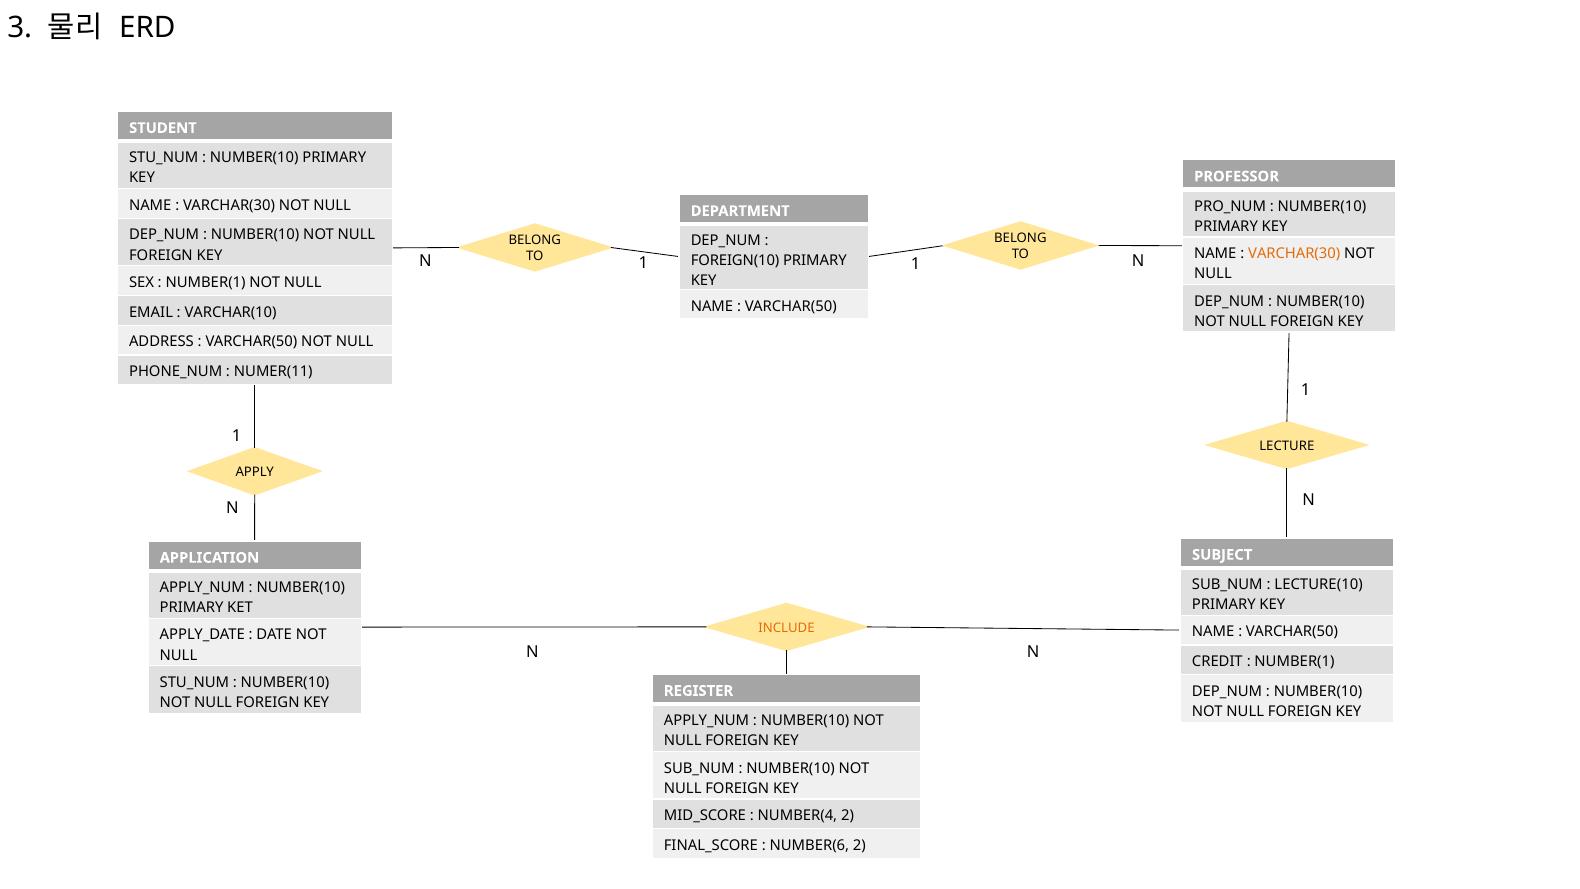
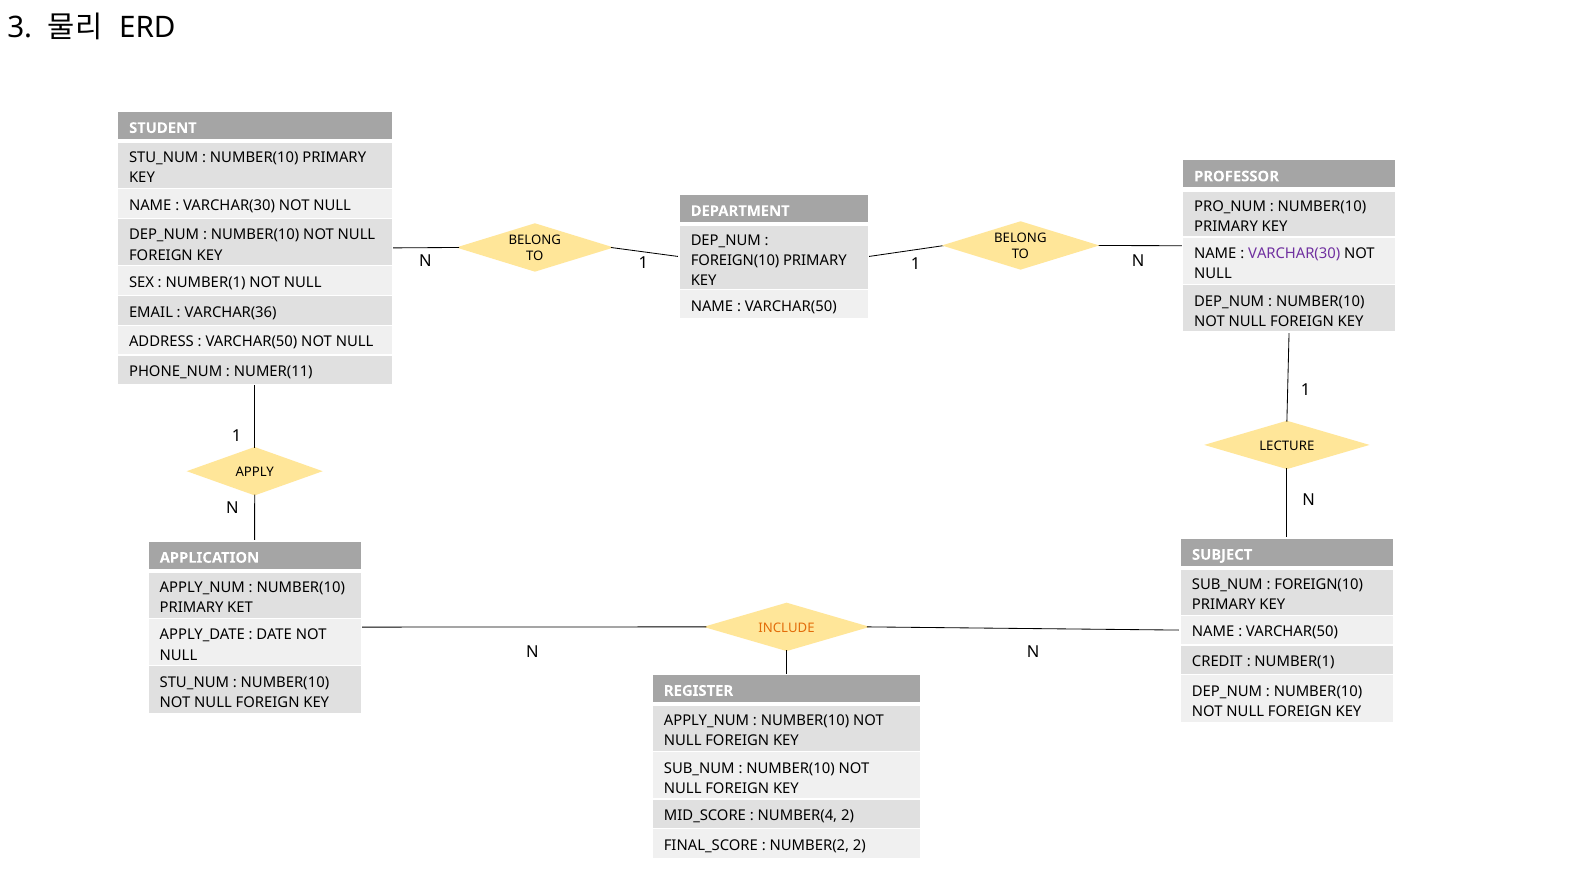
VARCHAR(30 colour: orange -> purple (1294, 254)
VARCHAR(10: VARCHAR(10 -> VARCHAR(36 (231, 312)
LECTURE(10: LECTURE(10 -> FOREIGN(10 (1319, 584)
NUMBER(6: NUMBER(6 -> NUMBER(2 (809, 845)
